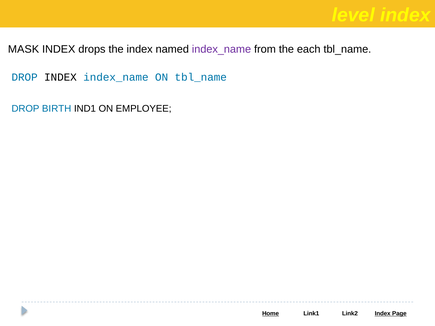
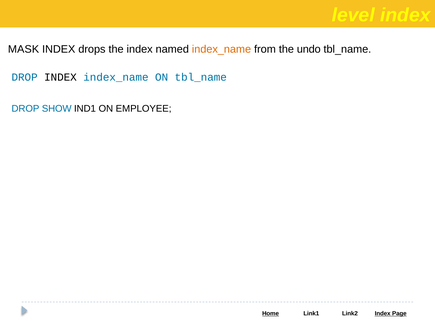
index_name colour: purple -> orange (221, 49)
each: each -> undo (309, 49)
BIRTH: BIRTH -> SHOW (57, 109)
